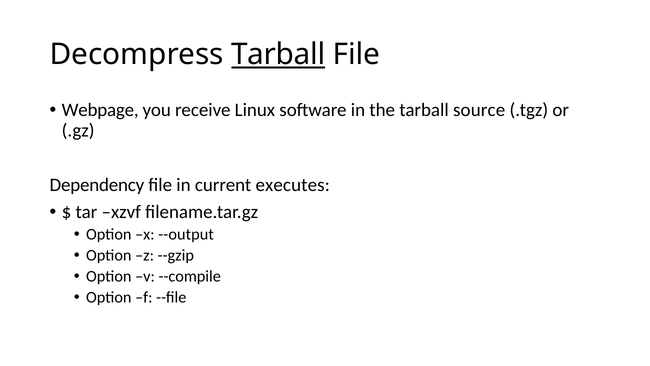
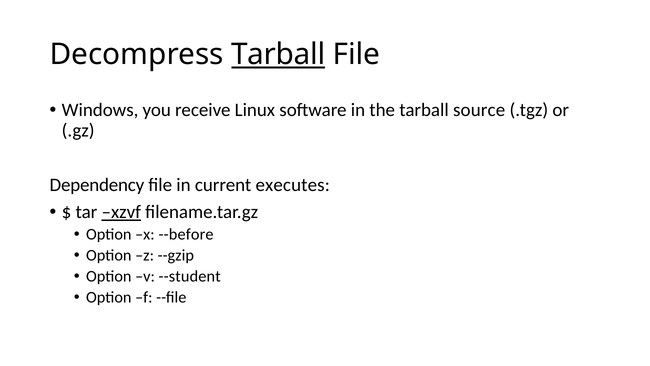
Webpage: Webpage -> Windows (100, 110)
xzvf underline: none -> present (121, 212)
--output: --output -> --before (186, 234)
--compile: --compile -> --student (190, 276)
